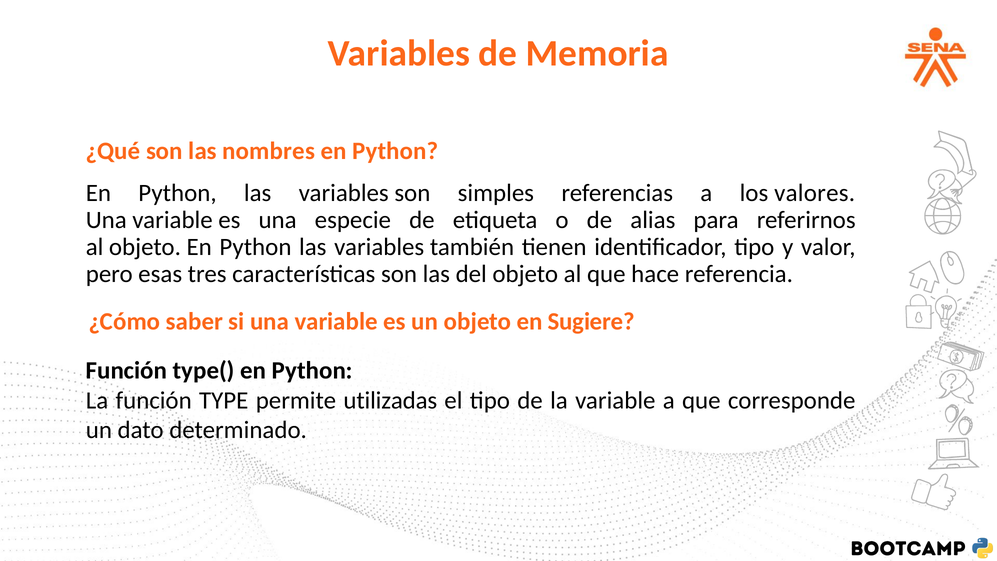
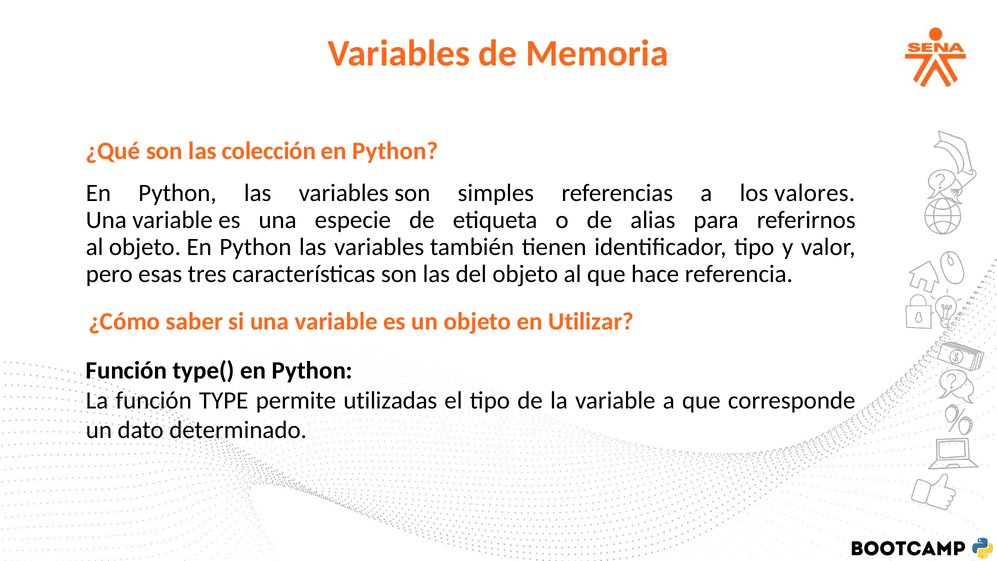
nombres: nombres -> colección (269, 151)
Sugiere: Sugiere -> Utilizar (591, 321)
